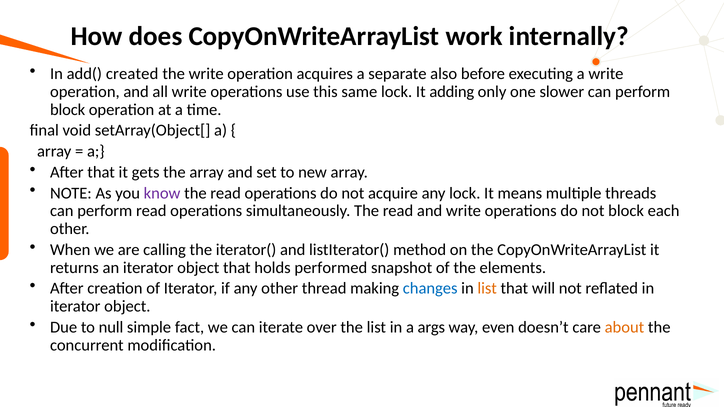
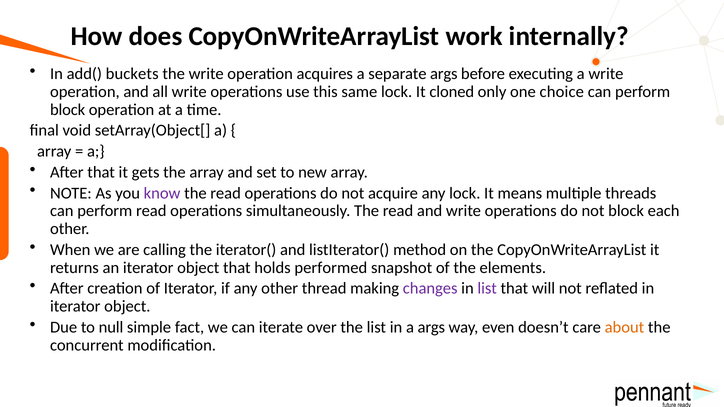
created: created -> buckets (132, 74)
separate also: also -> args (444, 74)
adding: adding -> cloned (452, 92)
slower: slower -> choice (562, 92)
changes colour: blue -> purple (430, 289)
list colour: orange -> purple (487, 289)
